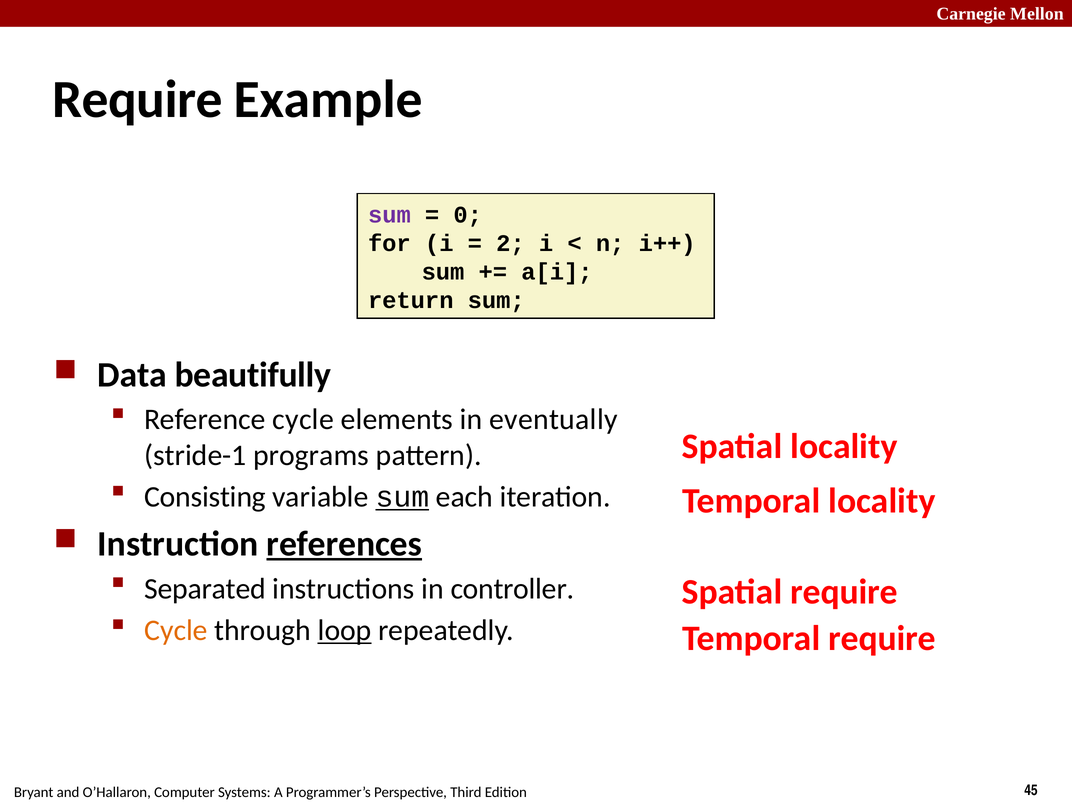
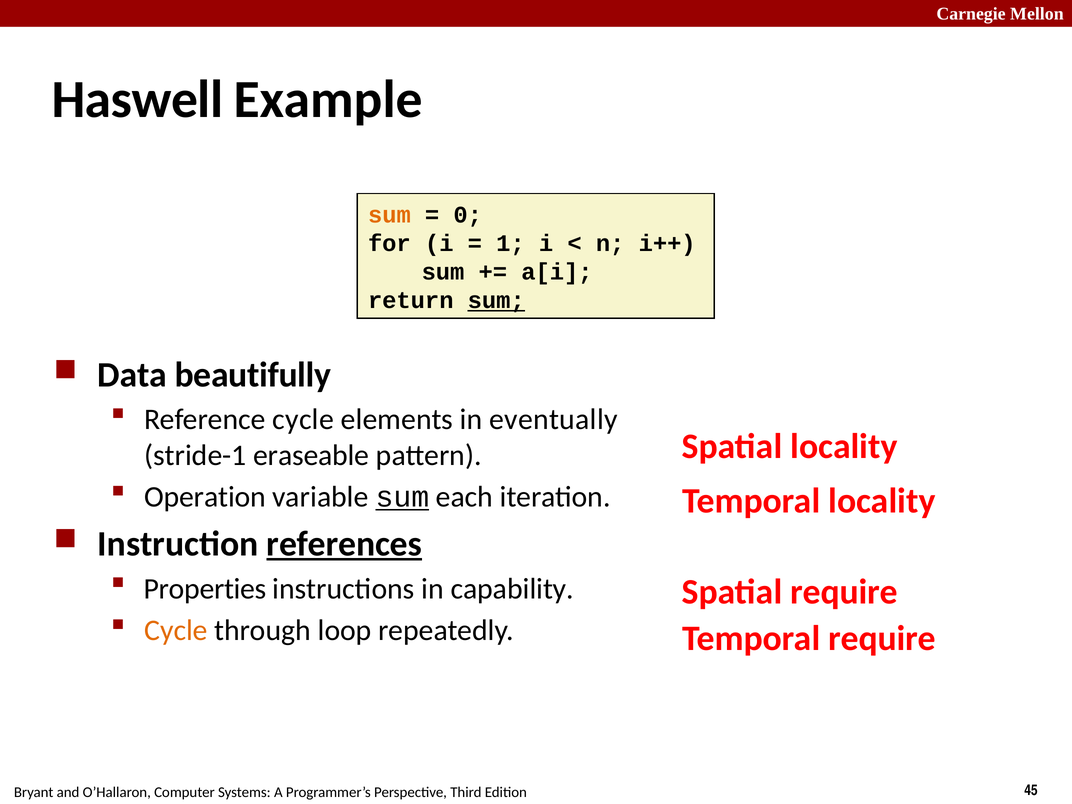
Require: Require -> Haswell (137, 99)
sum colour: purple -> orange (389, 215)
2: 2 -> 1 (510, 243)
sum underline: none -> present (496, 300)
programs: programs -> eraseable (311, 455)
Consisting: Consisting -> Operation (205, 497)
Separated: Separated -> Properties (205, 589)
controller: controller -> capability (512, 589)
loop underline: present -> none (345, 630)
